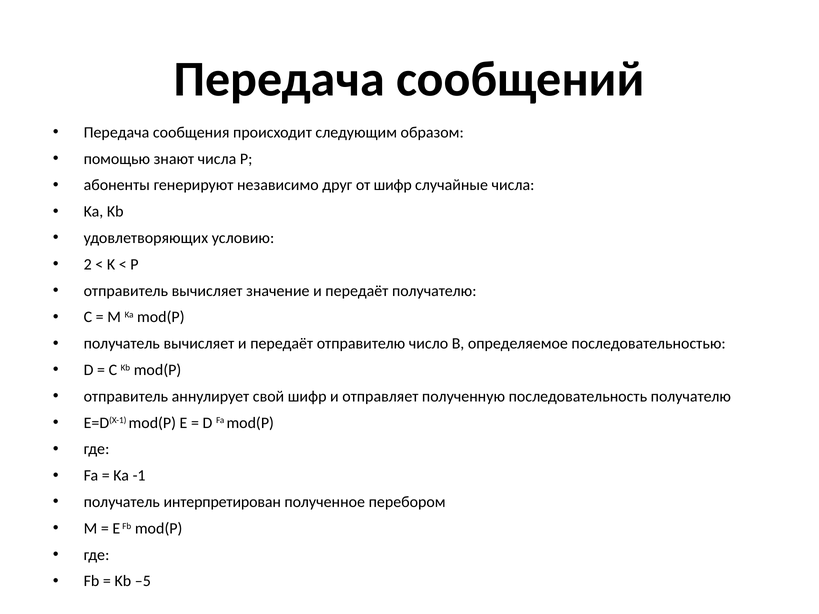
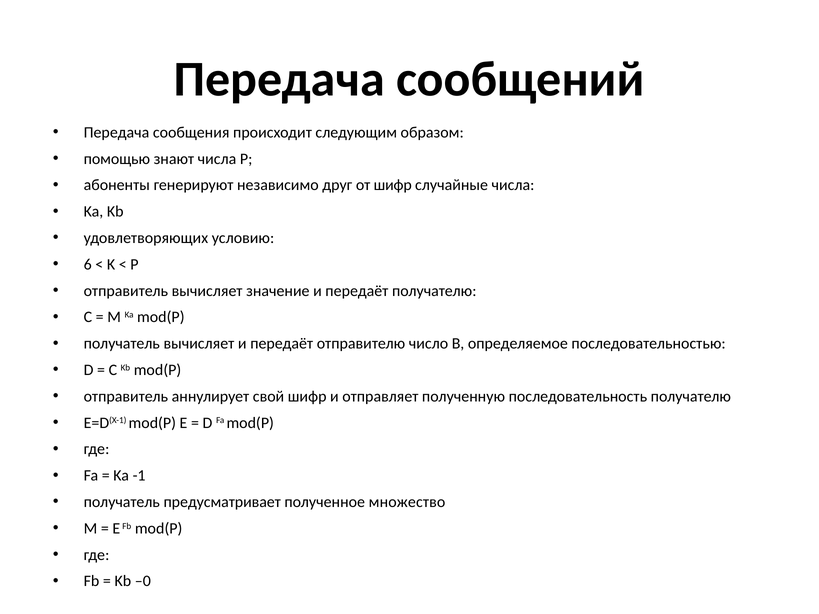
2: 2 -> 6 (88, 265)
интерпретирован: интерпретирован -> предусматривает (222, 502)
перебором: перебором -> множество (407, 502)
–5: –5 -> –0 (143, 581)
